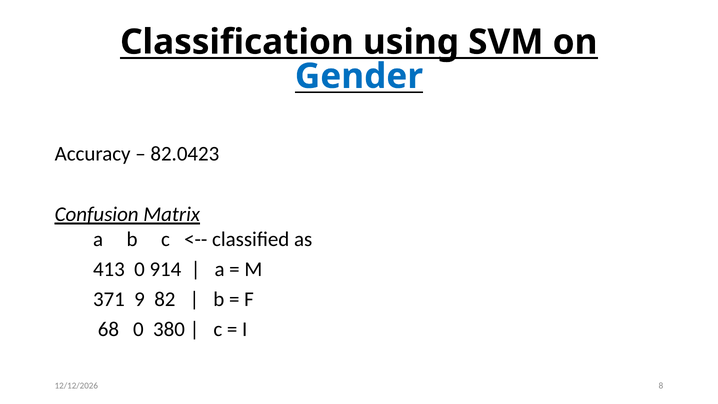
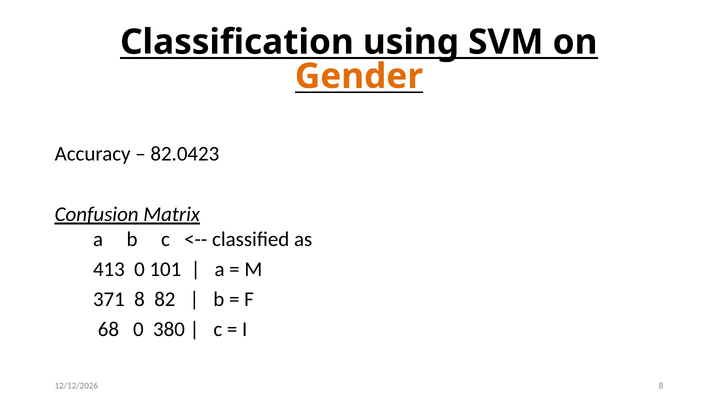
Gender colour: blue -> orange (359, 76)
914: 914 -> 101 (165, 269)
371 9: 9 -> 8 (139, 299)
